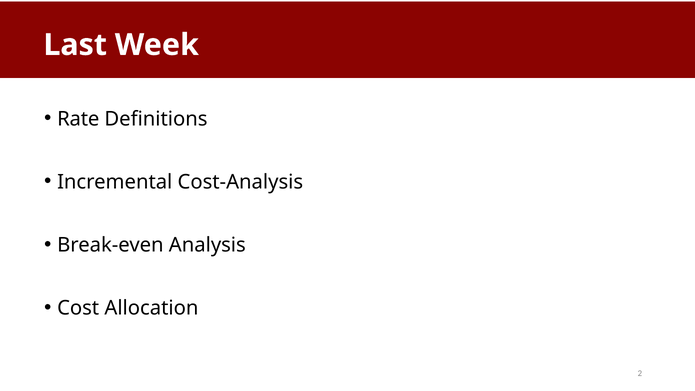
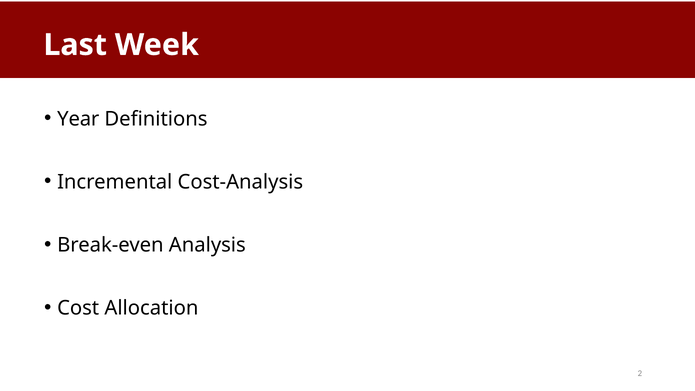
Rate: Rate -> Year (78, 119)
